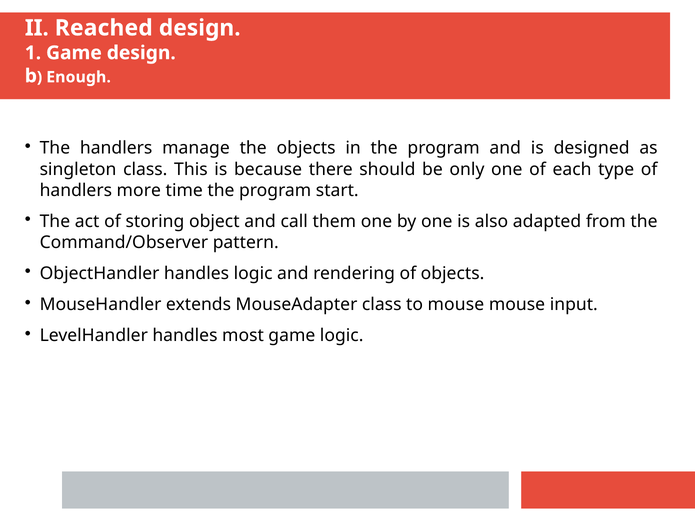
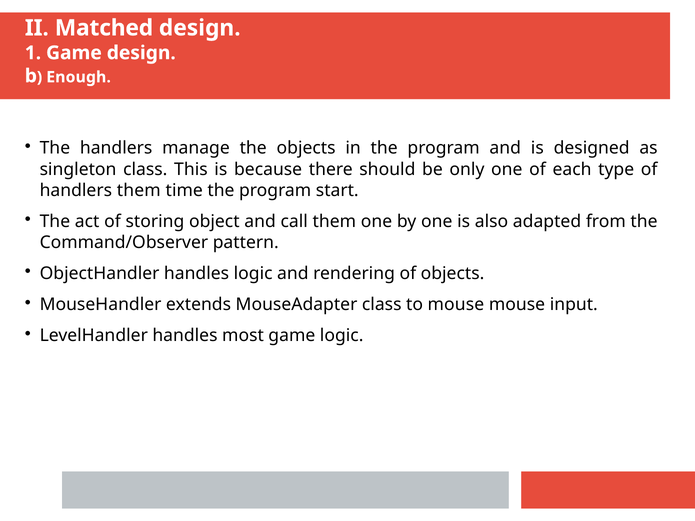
Reached: Reached -> Matched (104, 28)
handlers more: more -> them (139, 190)
